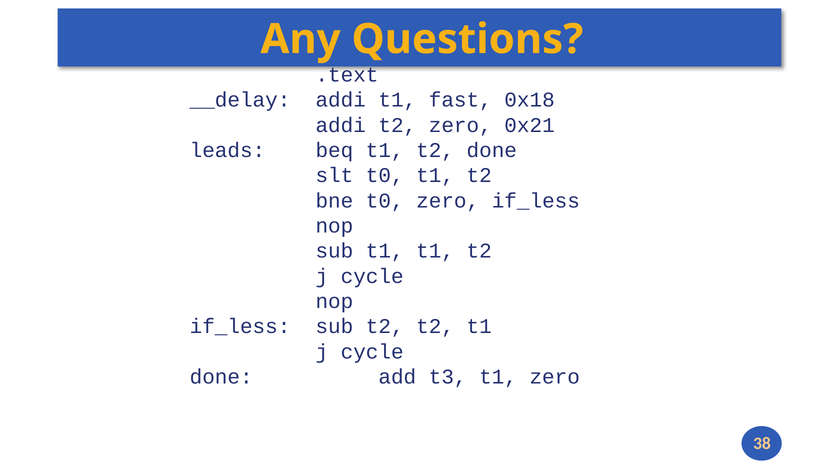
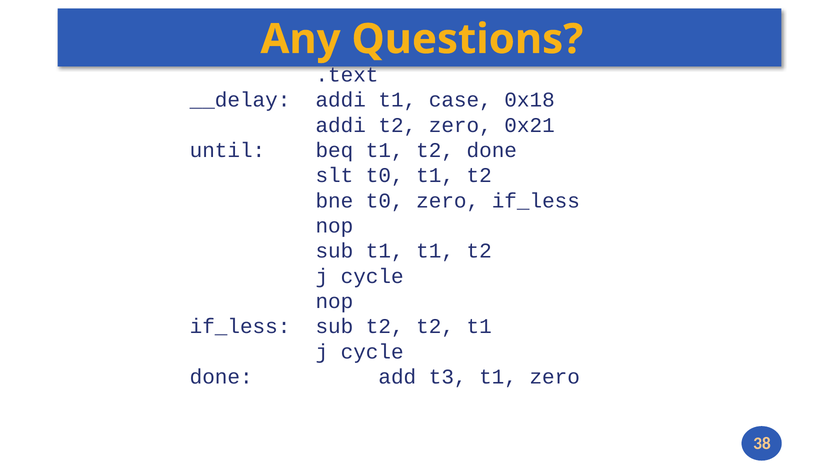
fast: fast -> case (460, 100)
leads: leads -> until (227, 150)
